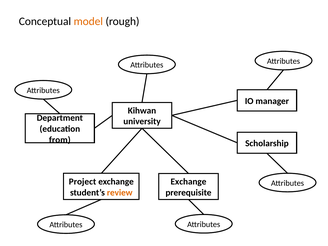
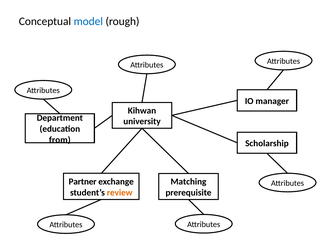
model colour: orange -> blue (88, 21)
Project: Project -> Partner (83, 182)
Exchange: Exchange -> Matching (188, 182)
